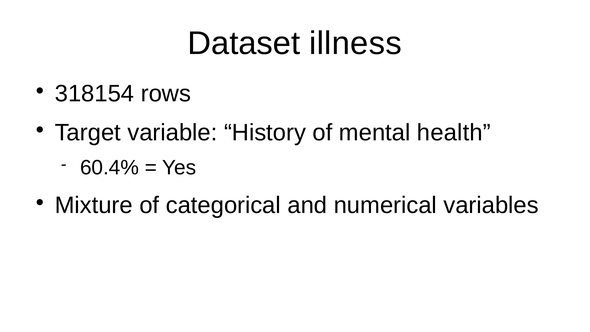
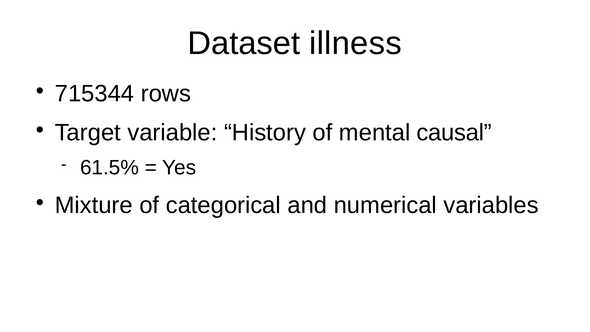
318154: 318154 -> 715344 (94, 94)
health: health -> causal (454, 133)
60.4%: 60.4% -> 61.5% (110, 168)
